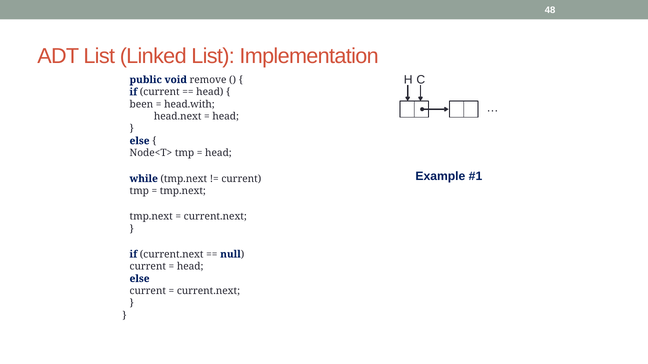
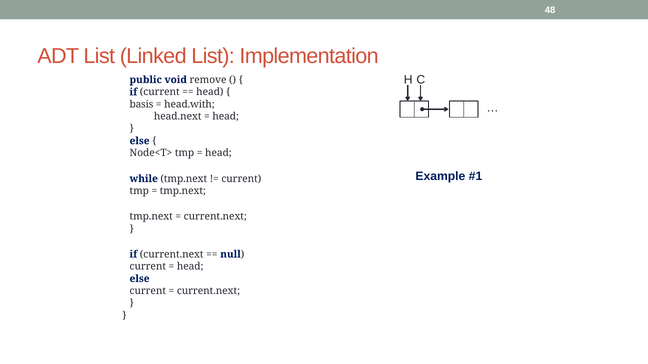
been: been -> basis (141, 104)
